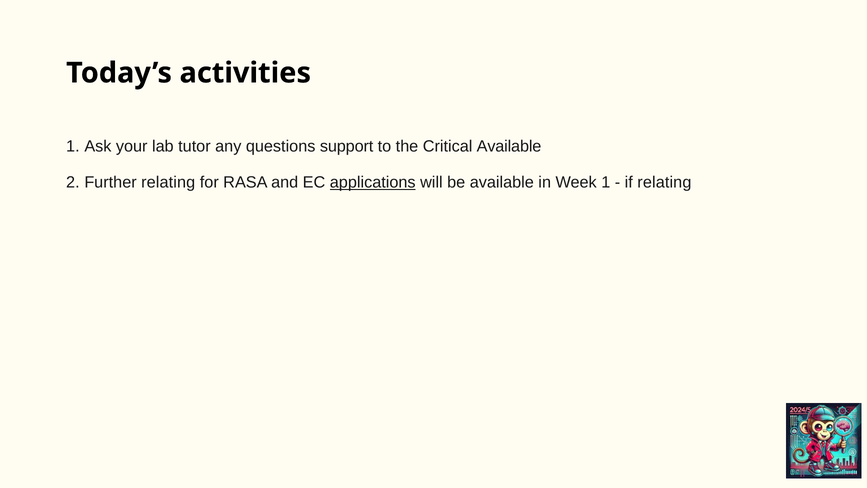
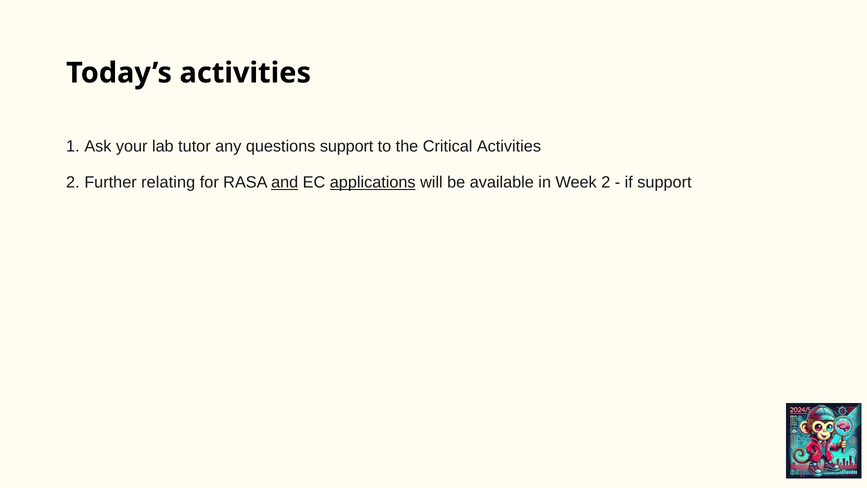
Critical Available: Available -> Activities (509, 146)
and underline: none -> present (285, 182)
Week 1: 1 -> 2 (606, 182)
if relating: relating -> support (664, 182)
